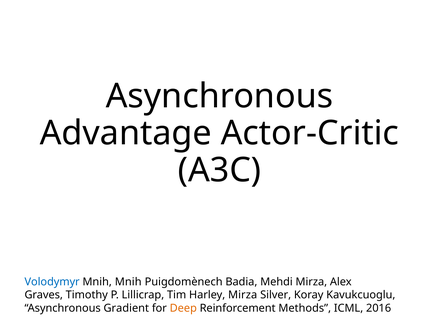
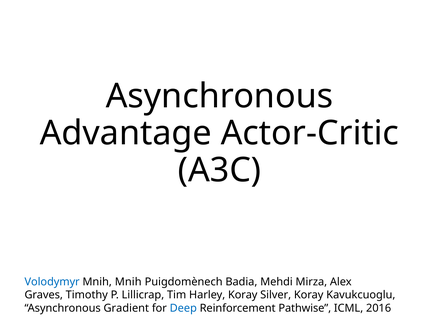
Harley Mirza: Mirza -> Koray (243, 294)
Deep colour: orange -> blue (183, 307)
Methods: Methods -> Pathwise (305, 307)
